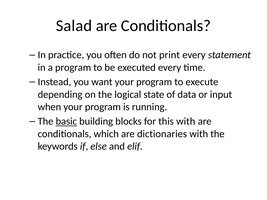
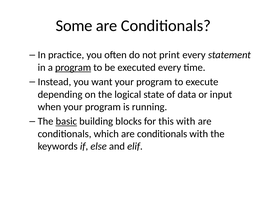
Salad: Salad -> Some (74, 26)
program underline: none -> present (73, 67)
which are dictionaries: dictionaries -> conditionals (162, 134)
